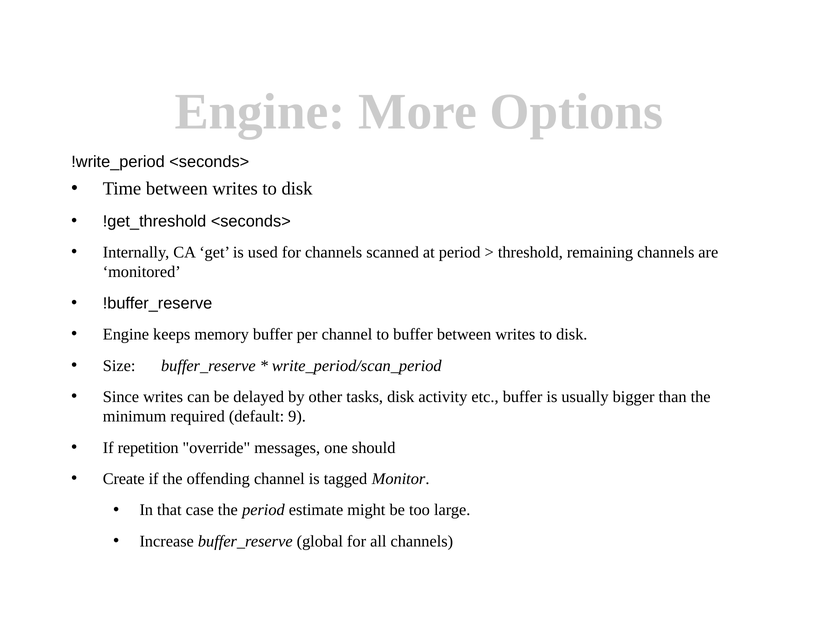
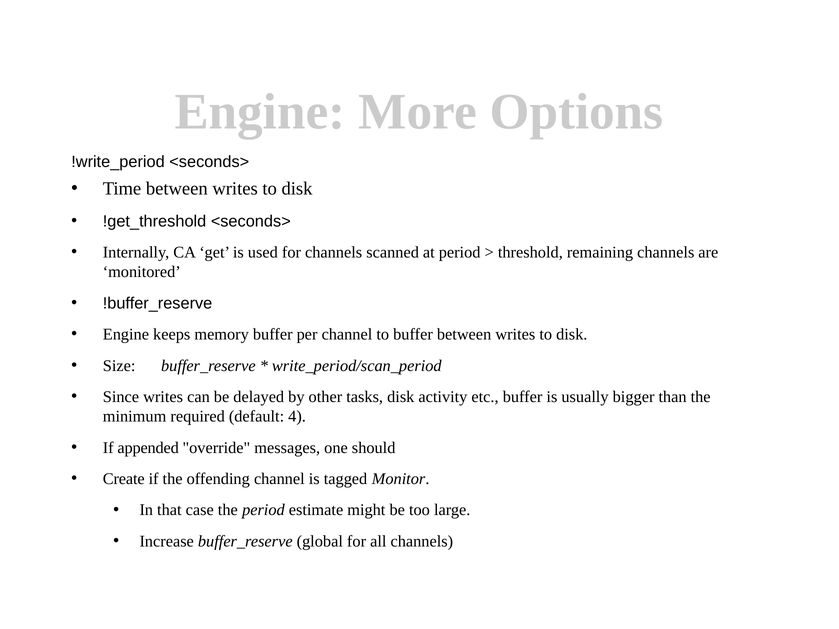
9: 9 -> 4 (297, 417)
repetition: repetition -> appended (148, 448)
